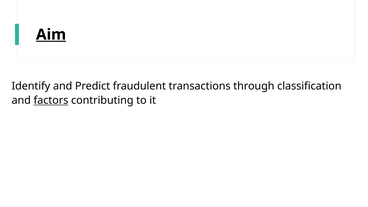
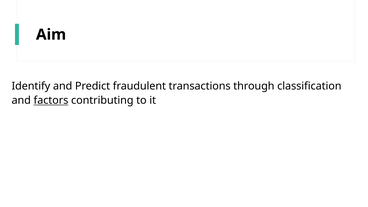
Aim underline: present -> none (51, 35)
